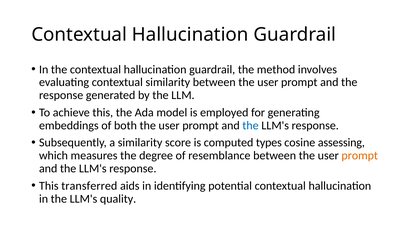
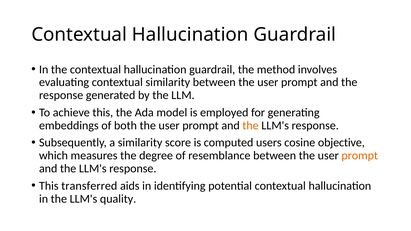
the colour: blue -> orange (251, 126)
types: types -> users (269, 143)
assessing: assessing -> objective (341, 143)
